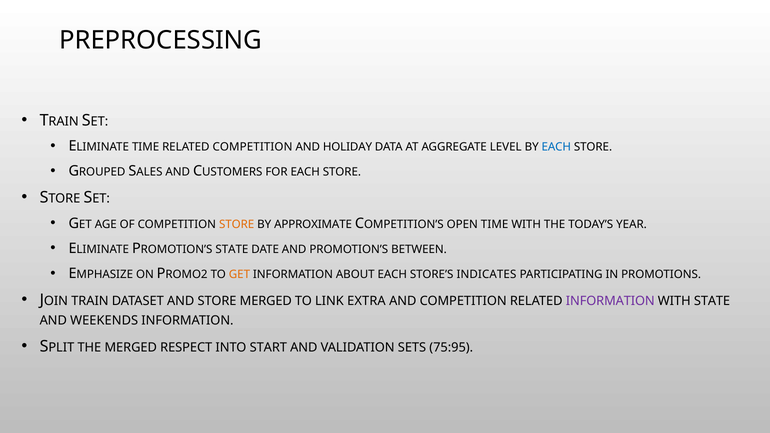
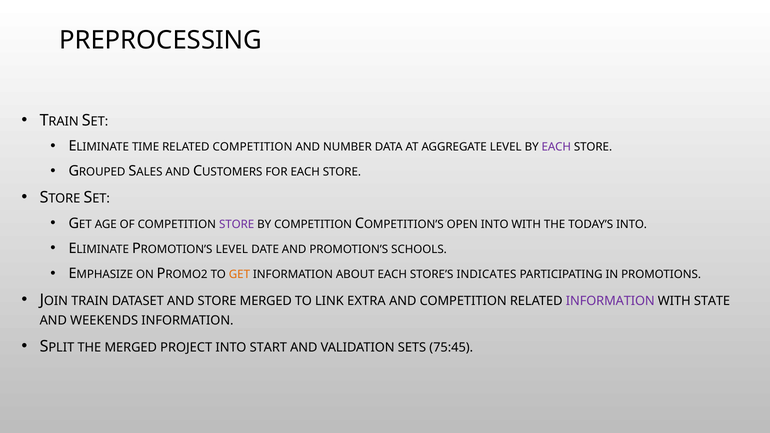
HOLIDAY: HOLIDAY -> NUMBER (347, 147)
EACH colour: blue -> purple (556, 147)
STORE colour: orange -> purple (237, 224)
BY APPROXIMATE: APPROXIMATE -> COMPETITION (313, 224)
OPEN TIME: TIME -> INTO (495, 224)
TODAY’S YEAR: YEAR -> INTO (632, 224)
STATE: STATE -> LEVEL (232, 250)
BETWEEN: BETWEEN -> SCHOOLS (419, 250)
RESPECT: RESPECT -> PROJECT (186, 348)
75:95: 75:95 -> 75:45 (451, 348)
